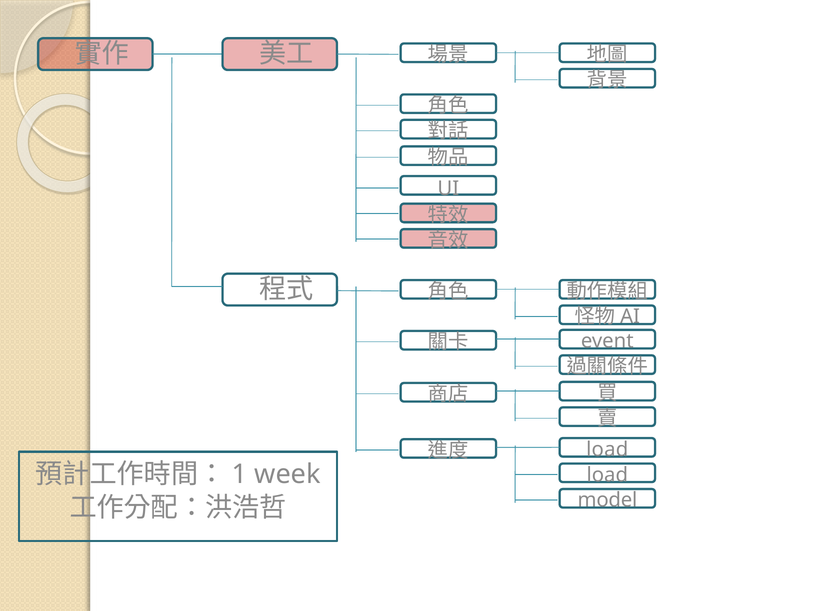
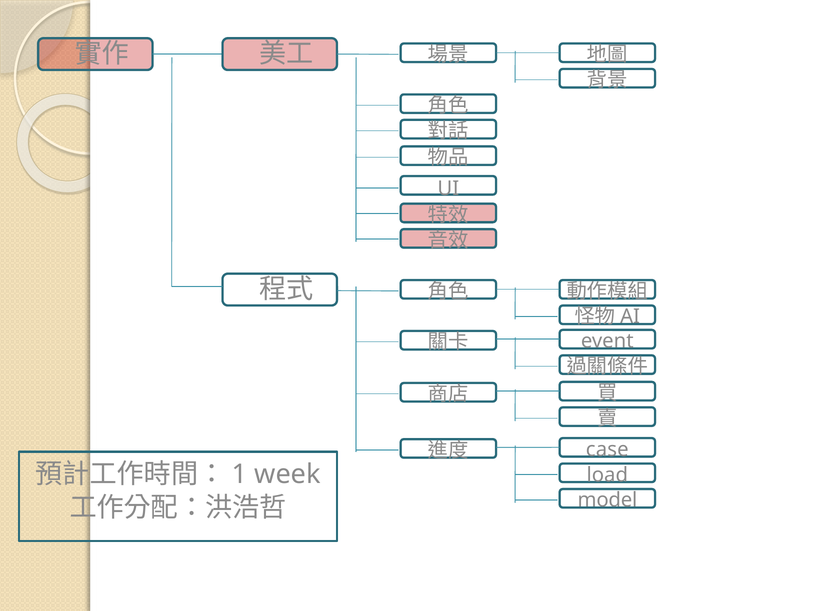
load: load -> case (607, 449)
